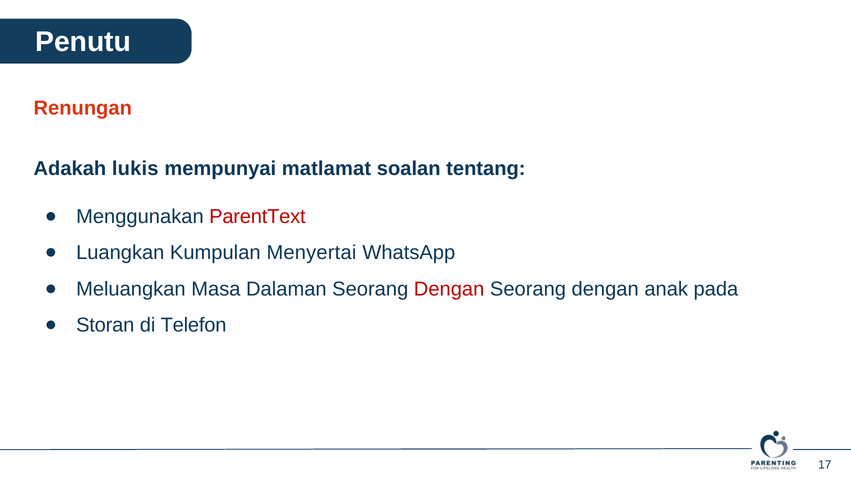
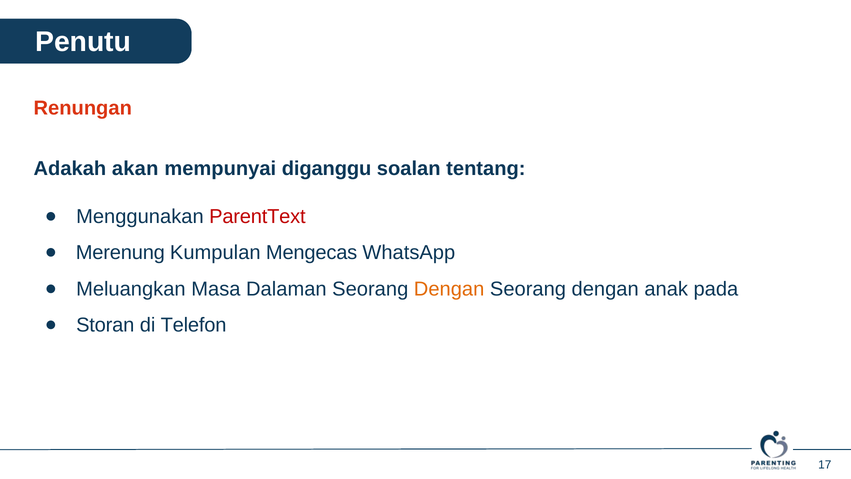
lukis: lukis -> akan (135, 168)
matlamat: matlamat -> diganggu (327, 168)
Luangkan: Luangkan -> Merenung (120, 253)
Menyertai: Menyertai -> Mengecas (312, 253)
Dengan colour: red -> orange (449, 289)
